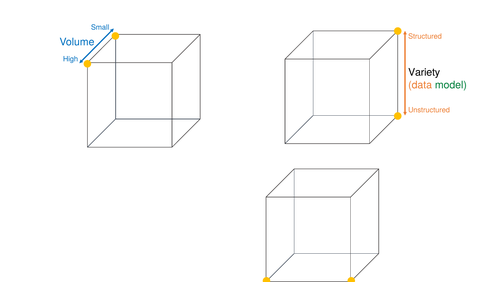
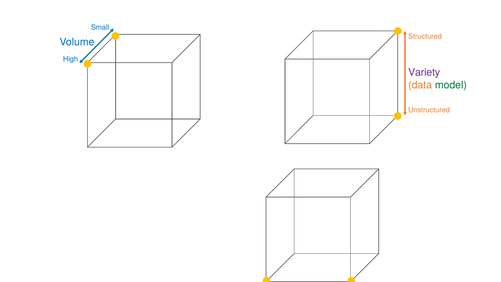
Variety colour: black -> purple (424, 72)
